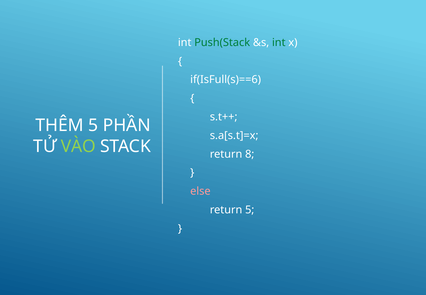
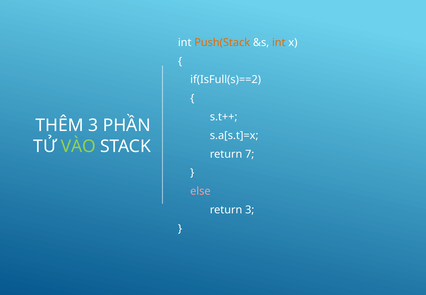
Push(Stack colour: green -> orange (222, 42)
int colour: green -> orange (279, 42)
if(IsFull(s)==6: if(IsFull(s)==6 -> if(IsFull(s)==2 (226, 80)
THÊM 5: 5 -> 3 (93, 125)
8: 8 -> 7 (250, 154)
return 5: 5 -> 3 (250, 210)
